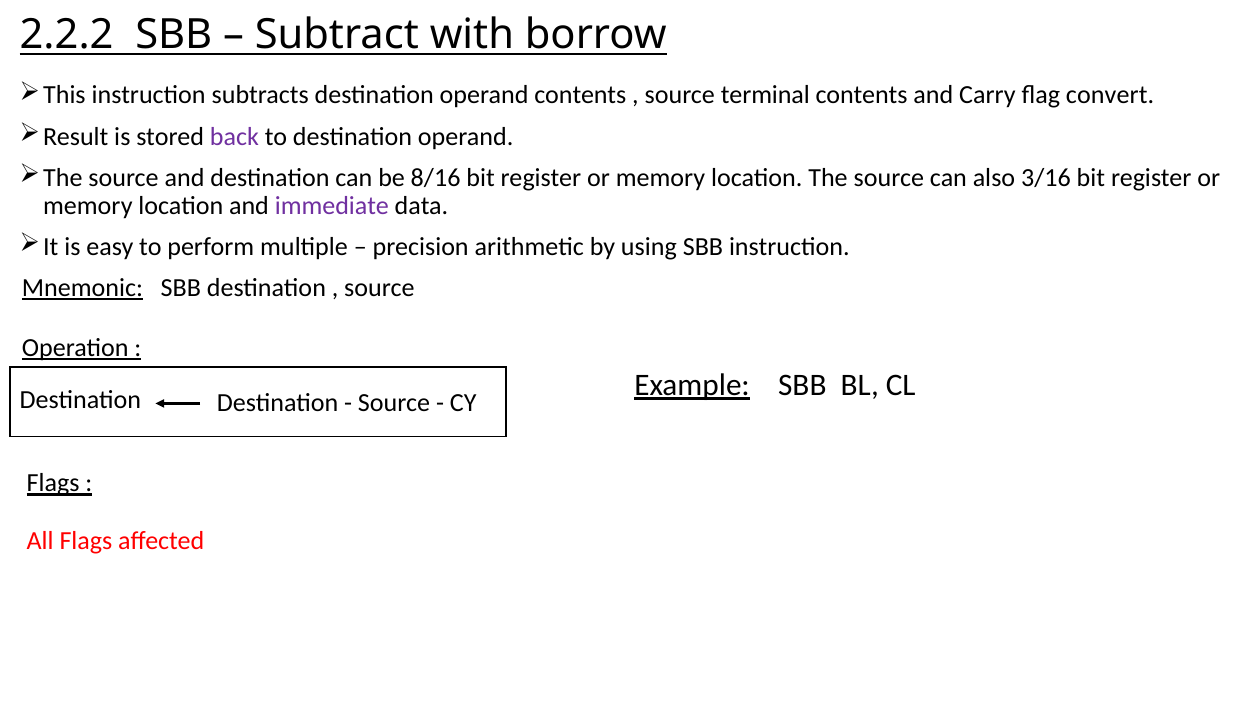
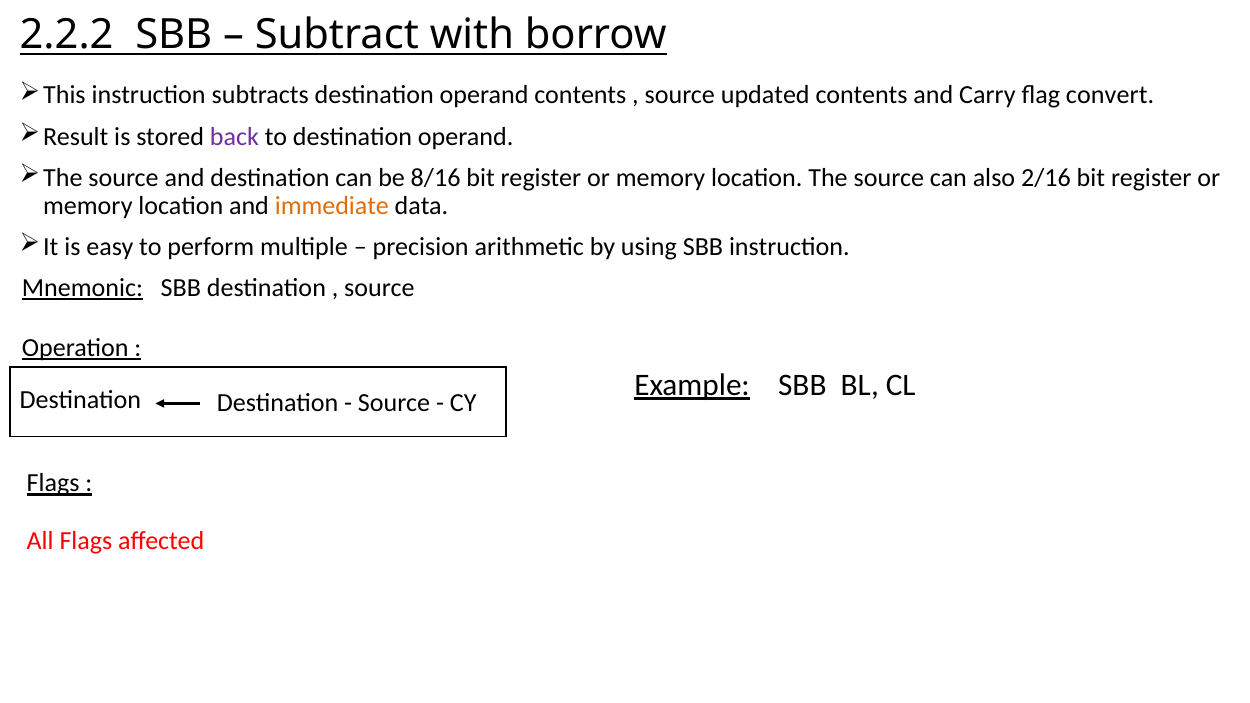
terminal: terminal -> updated (765, 95)
3/16: 3/16 -> 2/16 (1046, 178)
immediate colour: purple -> orange (332, 206)
